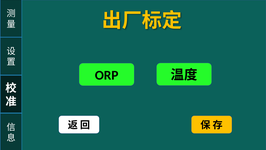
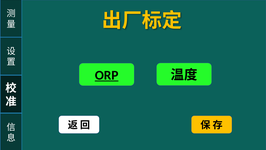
ORP underline: none -> present (107, 75)
